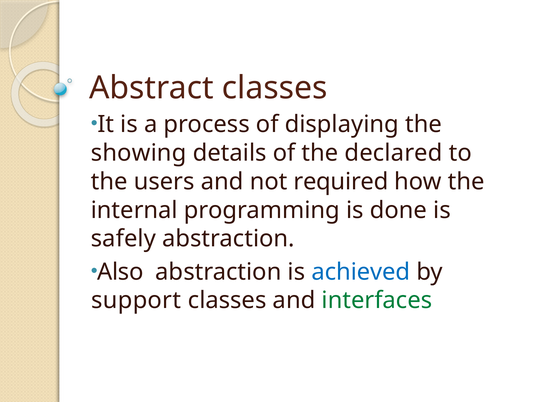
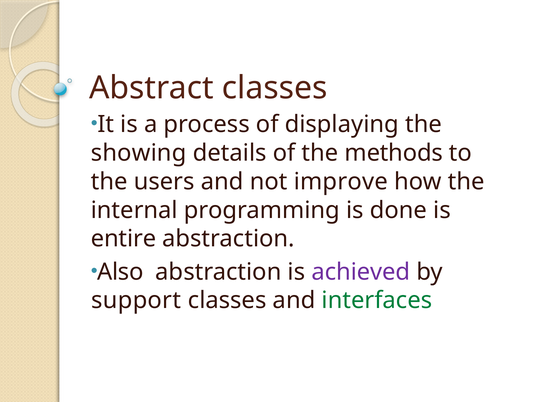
declared: declared -> methods (394, 153)
required: required -> improve (341, 182)
safely: safely -> entire (124, 239)
achieved colour: blue -> purple (361, 272)
